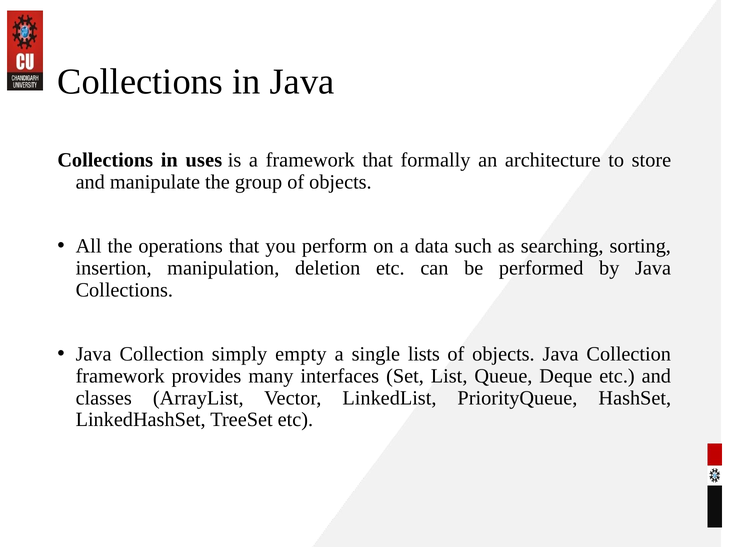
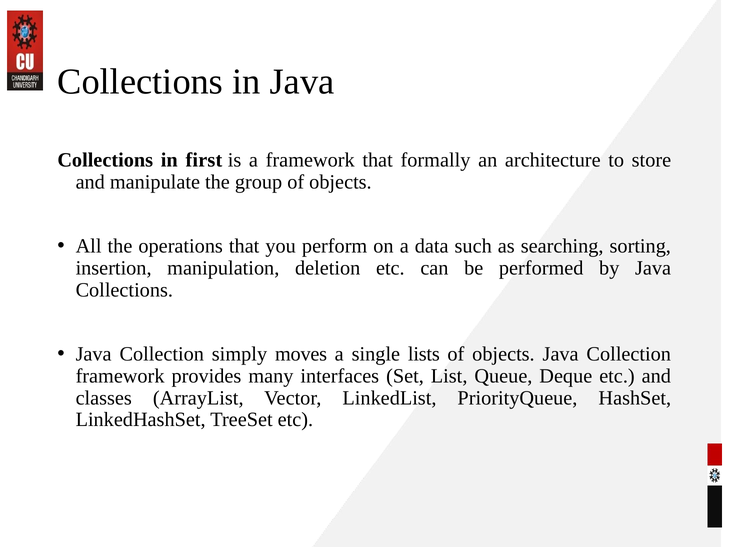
uses: uses -> first (204, 160)
empty: empty -> moves (301, 354)
